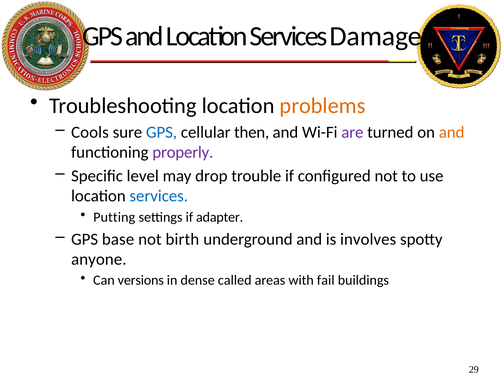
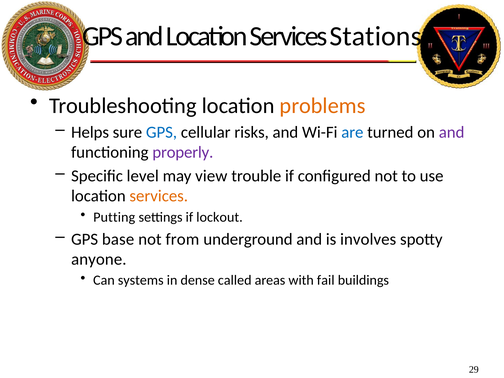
Damage: Damage -> Stations (376, 36)
Cools: Cools -> Helps (90, 132)
then: then -> risks (252, 132)
are colour: purple -> blue (352, 132)
and colour: orange -> purple (452, 132)
drop: drop -> view (211, 176)
services colour: blue -> orange (159, 196)
adapter: adapter -> lockout (220, 217)
birth: birth -> from (182, 239)
versions: versions -> systems (141, 280)
